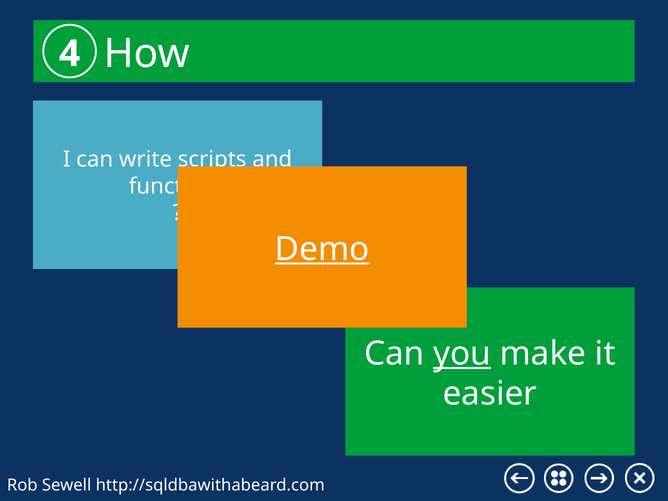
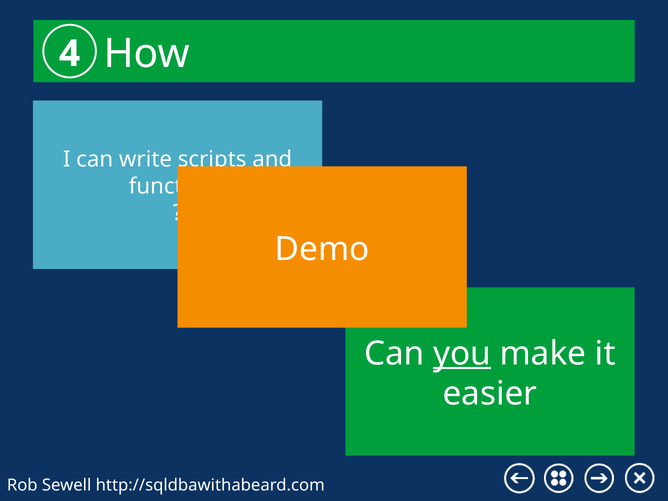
Demo underline: present -> none (322, 249)
